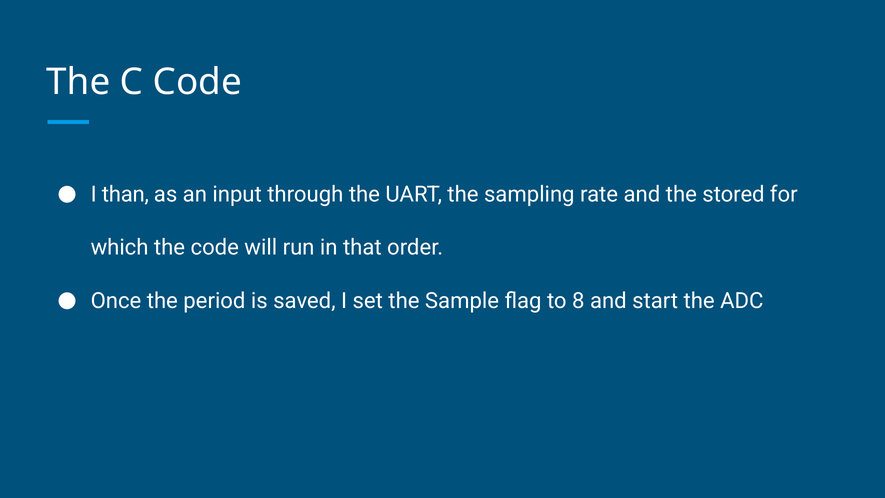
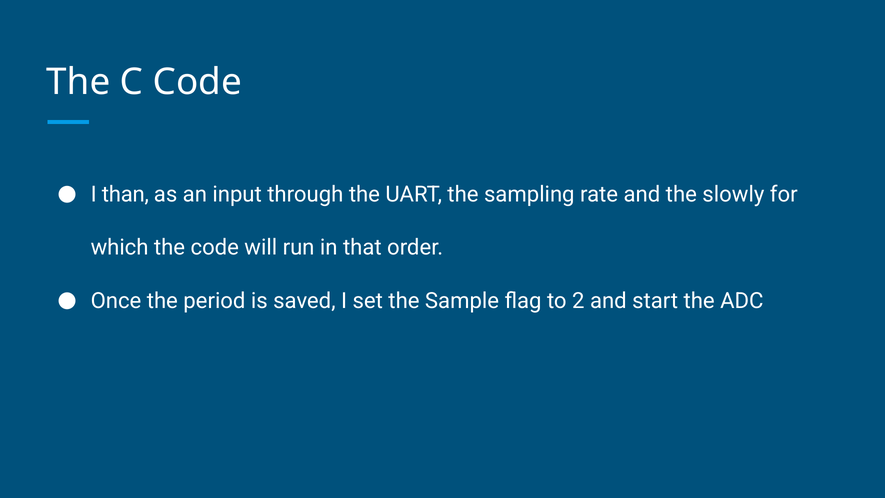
stored: stored -> slowly (733, 194)
8: 8 -> 2 (578, 301)
